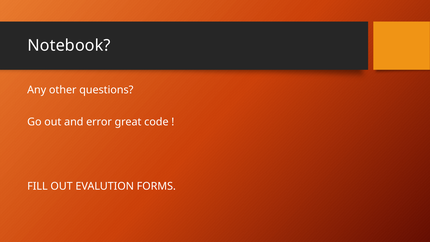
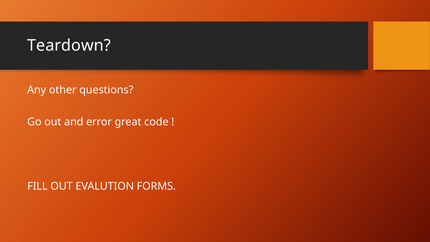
Notebook: Notebook -> Teardown (69, 46)
